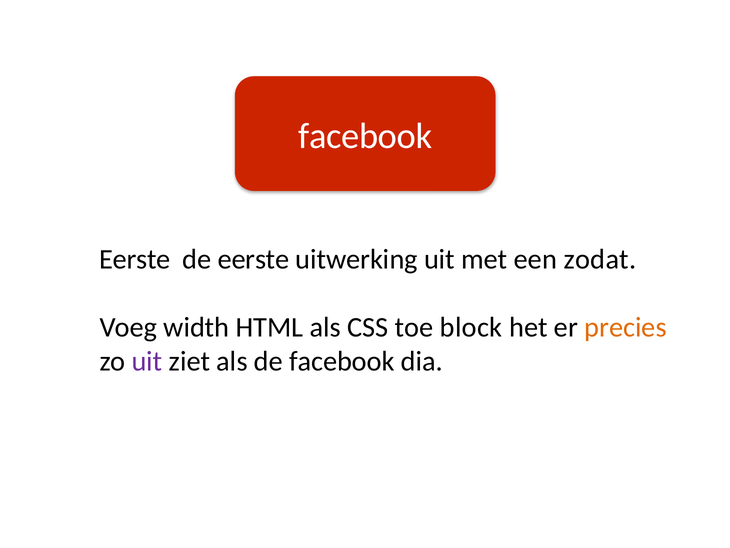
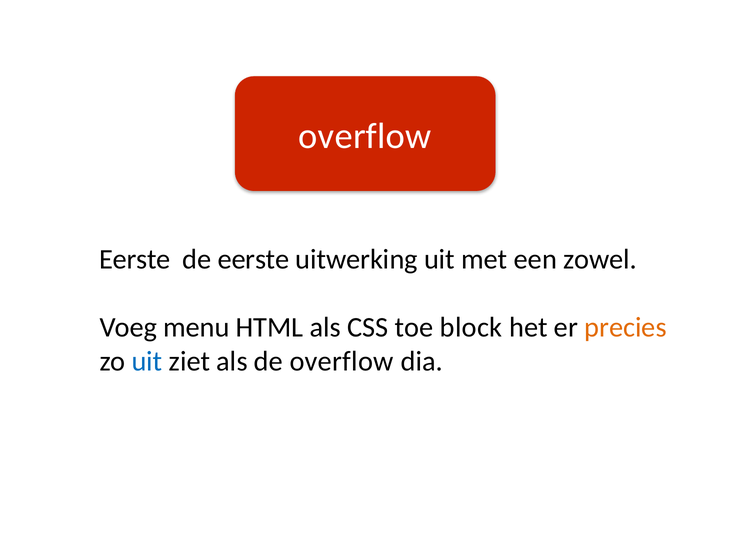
facebook: facebook -> overflow (365, 136)
zodat: zodat -> zowel (600, 259)
width: width -> menu (196, 327)
uit colour: purple -> blue (147, 361)
de facebook: facebook -> overflow (342, 361)
